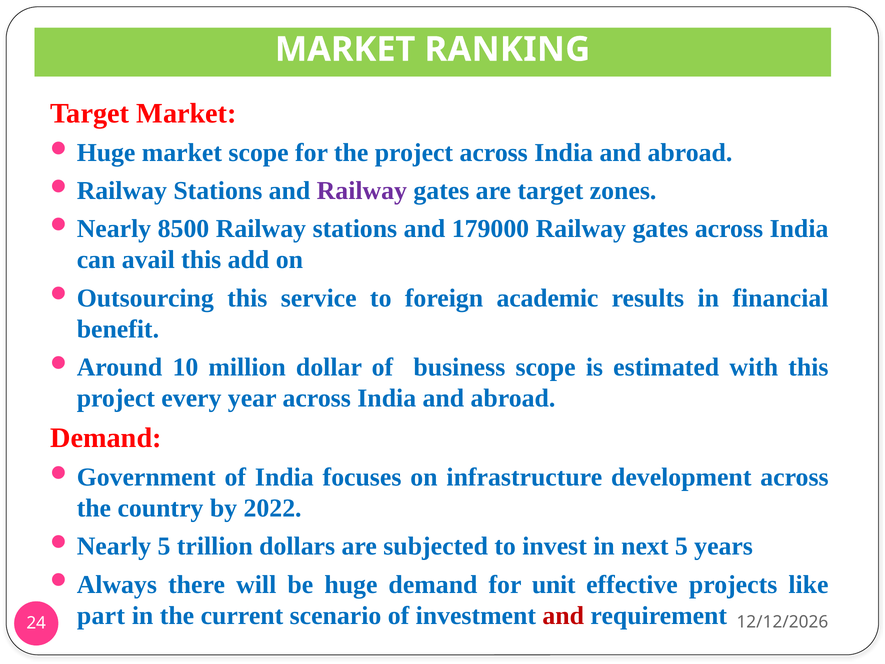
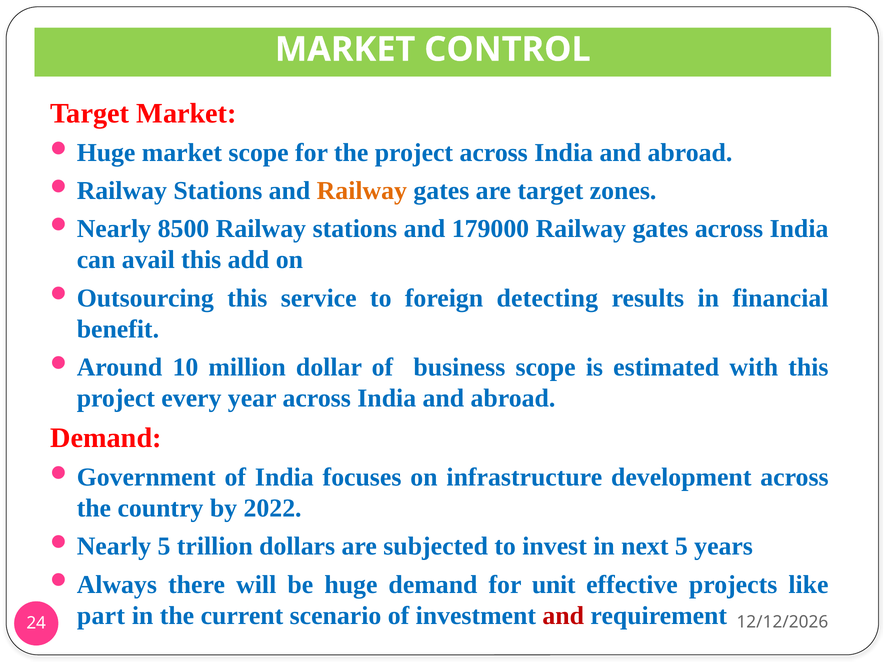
RANKING: RANKING -> CONTROL (508, 49)
Railway colour: purple -> orange (362, 191)
academic: academic -> detecting (547, 298)
